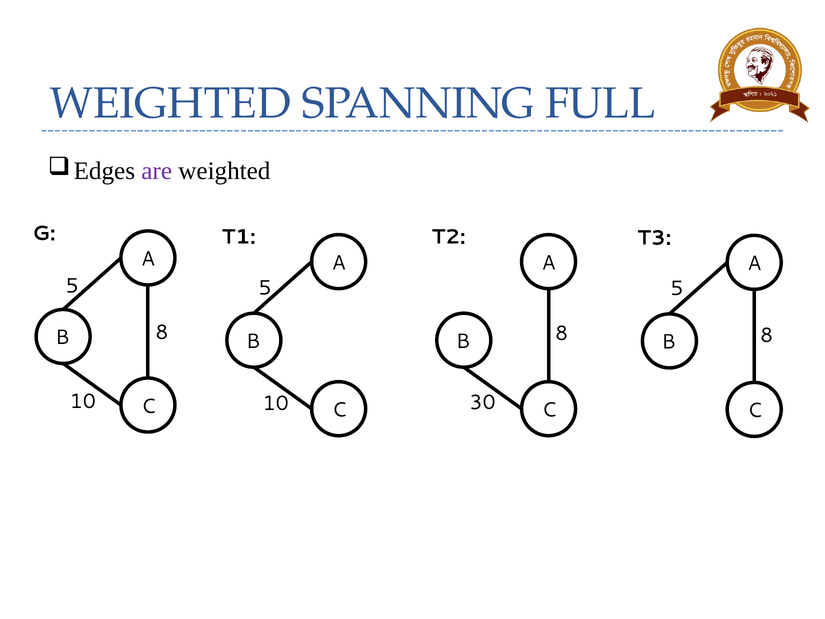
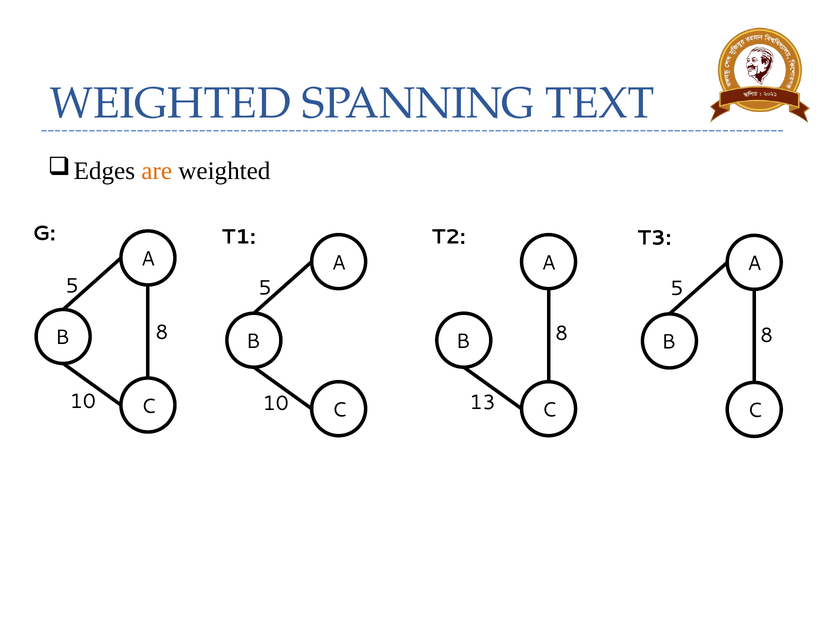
FULL: FULL -> TEXT (600, 103)
are colour: purple -> orange (157, 171)
30: 30 -> 13 (483, 402)
